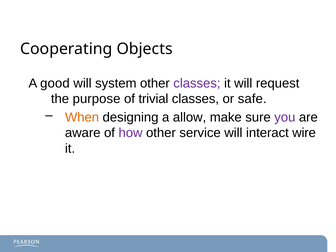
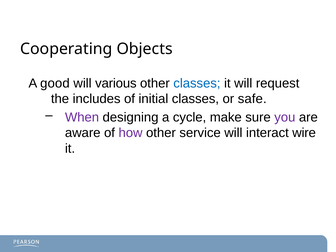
system: system -> various (116, 83)
classes colour: purple -> blue (197, 83)
purpose: purpose -> includes (97, 99)
trivial: trivial -> initial (153, 99)
When colour: orange -> purple (82, 117)
allow: allow -> cycle (190, 117)
